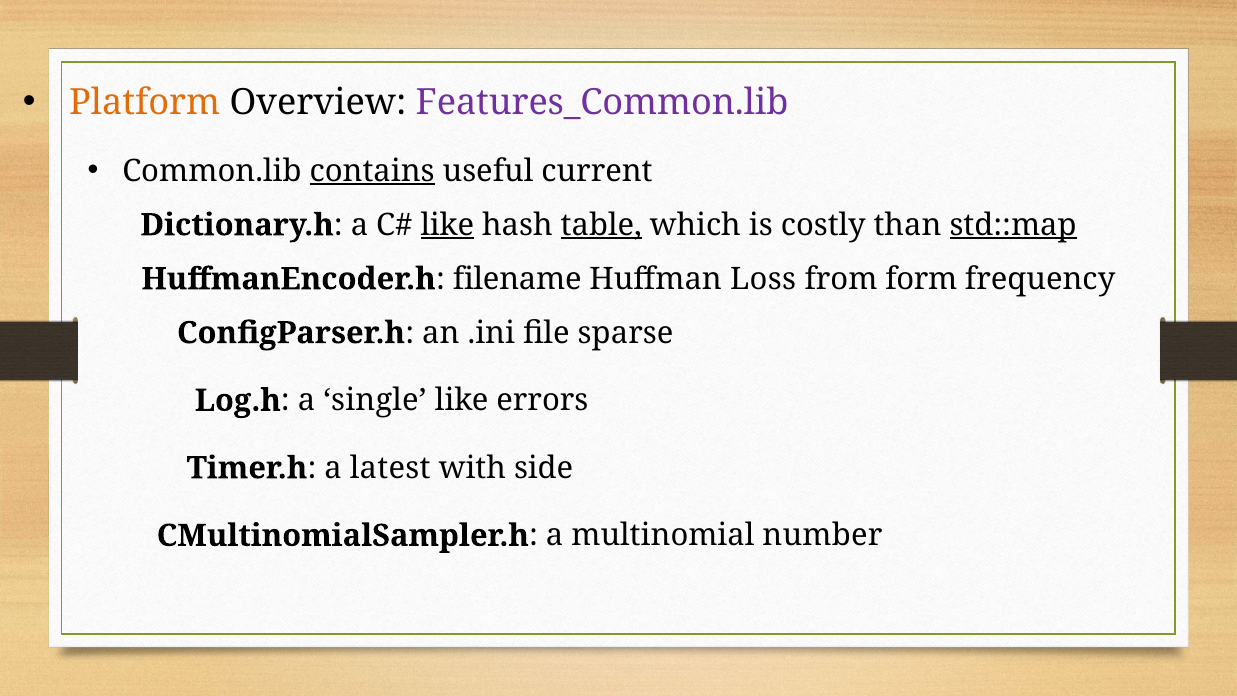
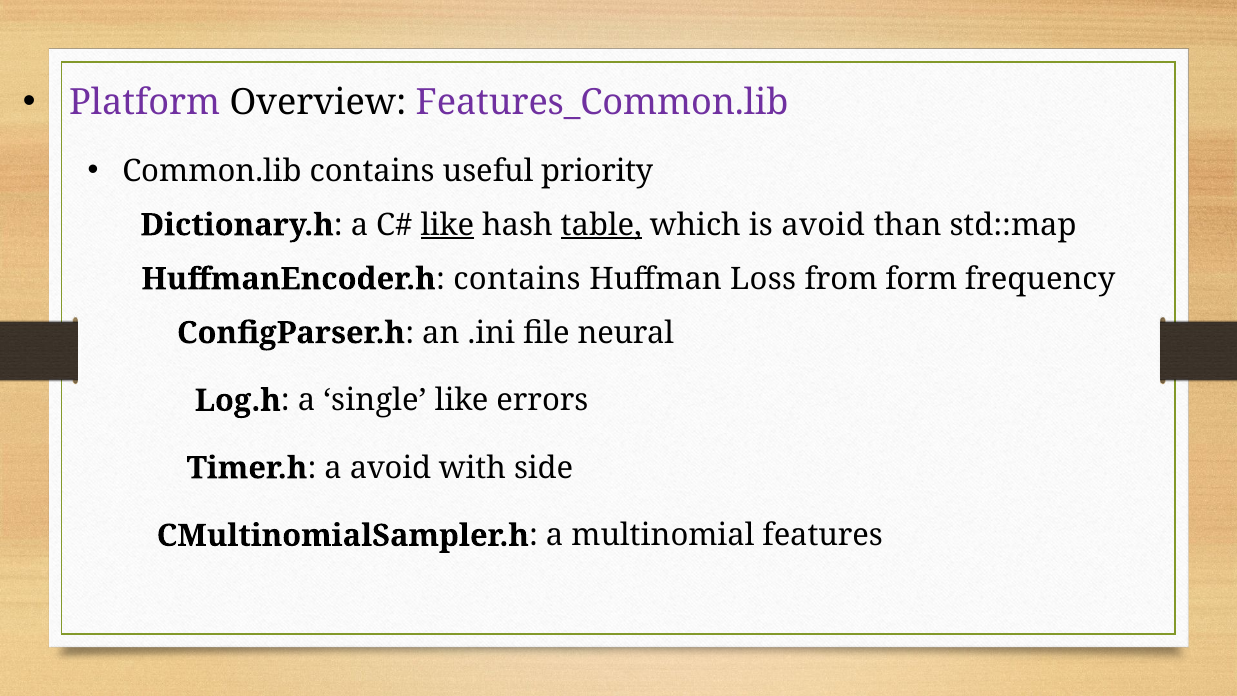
Platform colour: orange -> purple (145, 102)
contains underline: present -> none (372, 171)
current: current -> priority (597, 171)
is costly: costly -> avoid (823, 225)
std::map underline: present -> none (1013, 225)
HuffmanEncoder.h filename: filename -> contains (517, 279)
sparse: sparse -> neural (626, 333)
a latest: latest -> avoid (390, 468)
number: number -> features (823, 536)
